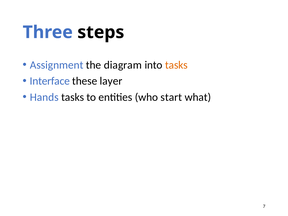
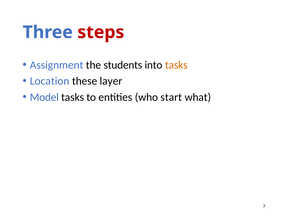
steps colour: black -> red (101, 32)
diagram: diagram -> students (123, 65)
Interface: Interface -> Location (50, 81)
Hands: Hands -> Model (44, 97)
